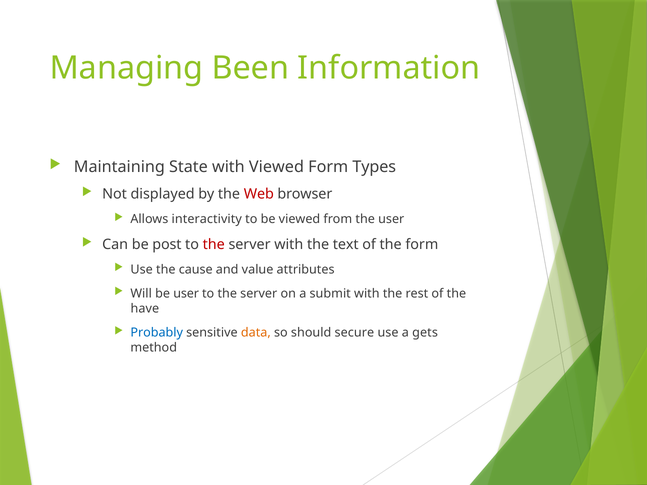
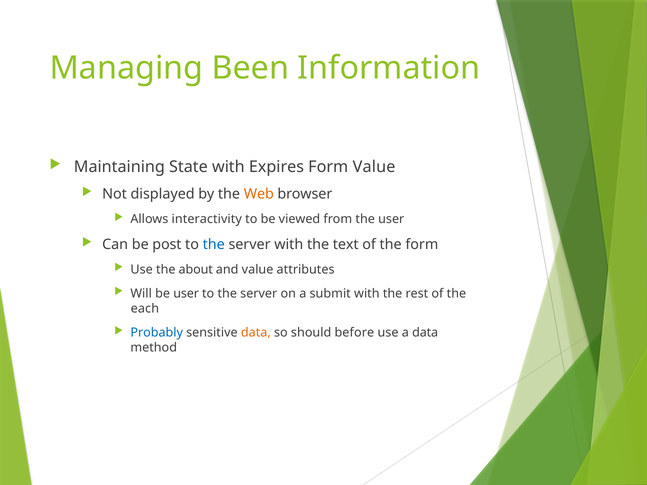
with Viewed: Viewed -> Expires (276, 167)
Form Types: Types -> Value (374, 167)
Web colour: red -> orange (259, 194)
the colour: red -> blue (214, 244)
cause: cause -> about (196, 270)
have: have -> each (145, 309)
secure: secure -> before (354, 333)
a gets: gets -> data (425, 333)
